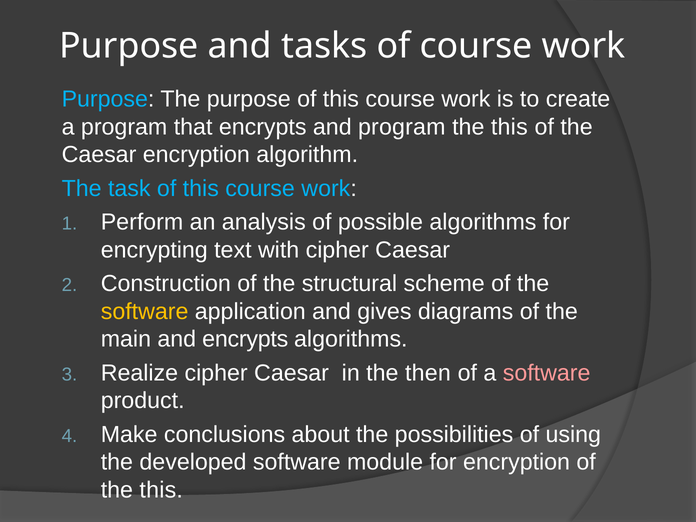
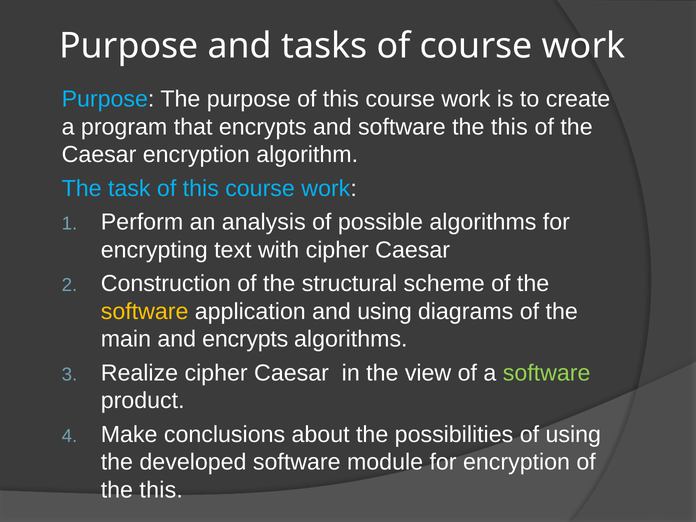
and program: program -> software (402, 127)
and gives: gives -> using (385, 311)
then: then -> view (428, 373)
software colour: pink -> light green (547, 373)
